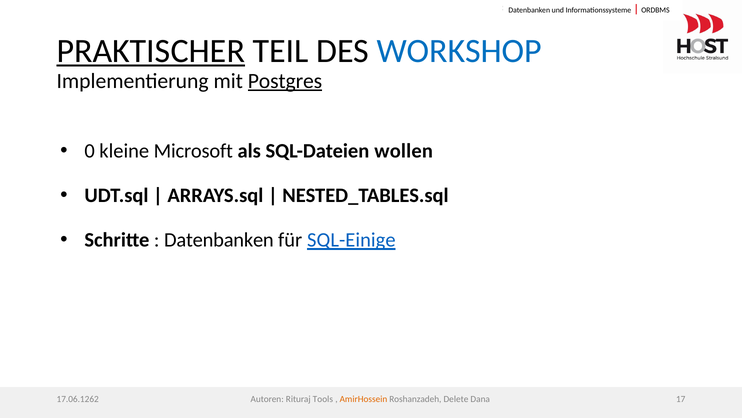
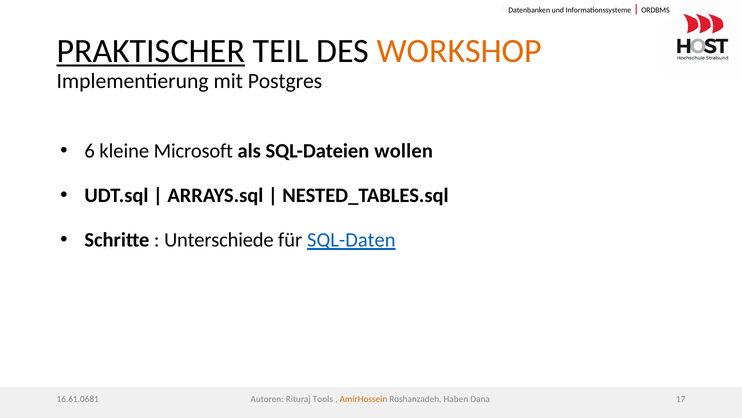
WORKSHOP colour: blue -> orange (459, 51)
Postgres underline: present -> none (285, 81)
0: 0 -> 6 (90, 151)
Datenbanken: Datenbanken -> Unterschiede (219, 240)
SQL-Einige: SQL-Einige -> SQL-Daten (351, 240)
17.06.1262: 17.06.1262 -> 16.61.0681 (78, 399)
Delete: Delete -> Haben (456, 399)
